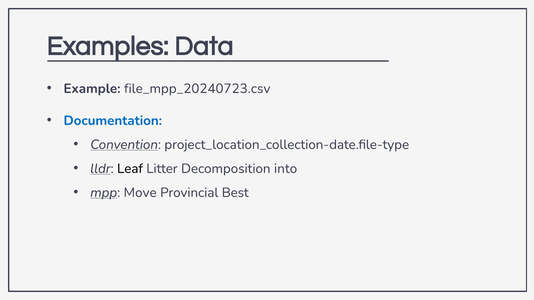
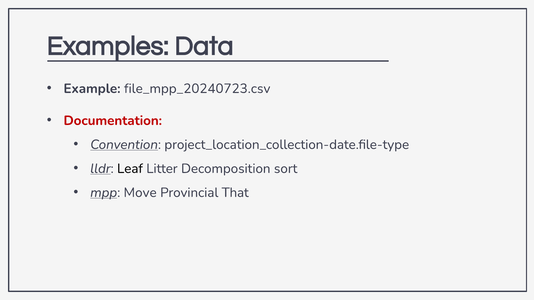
Documentation colour: blue -> red (113, 121)
into: into -> sort (286, 169)
Best: Best -> That (235, 193)
